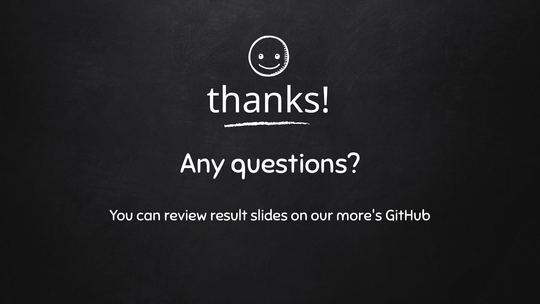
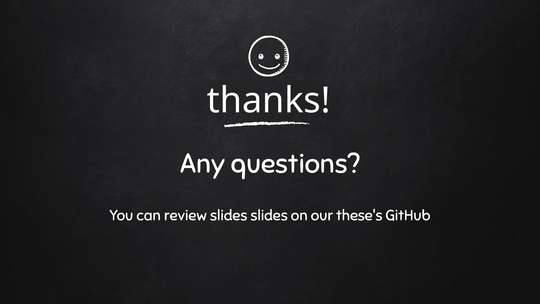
review result: result -> slides (229, 215)
more's: more's -> these's (359, 215)
